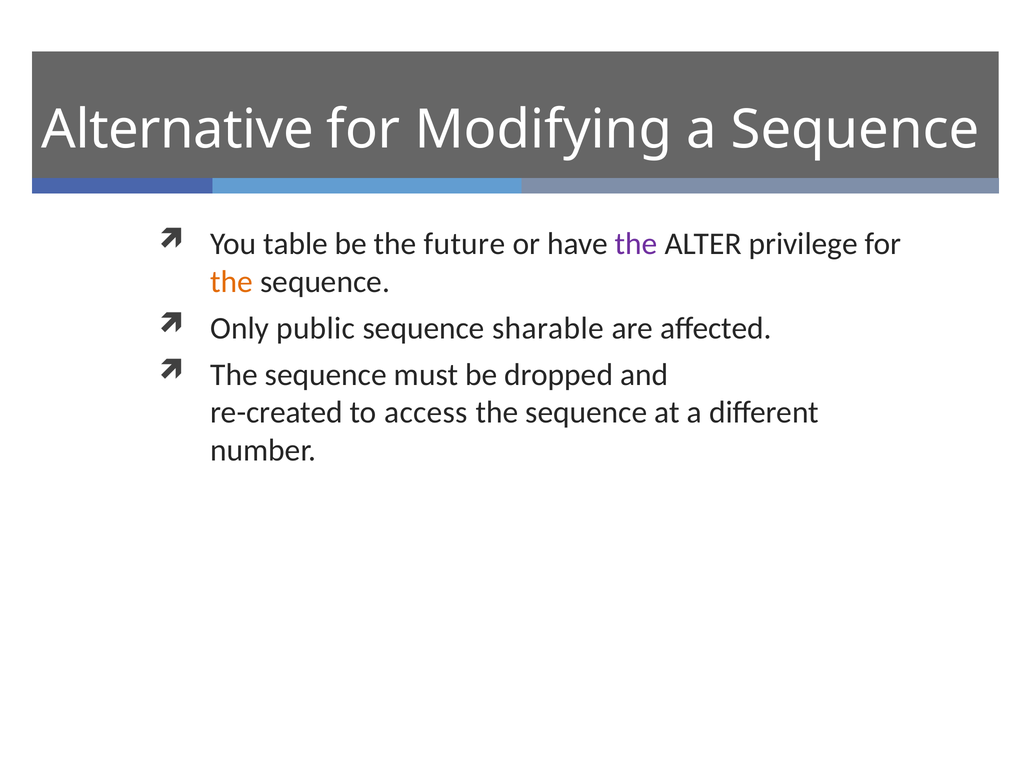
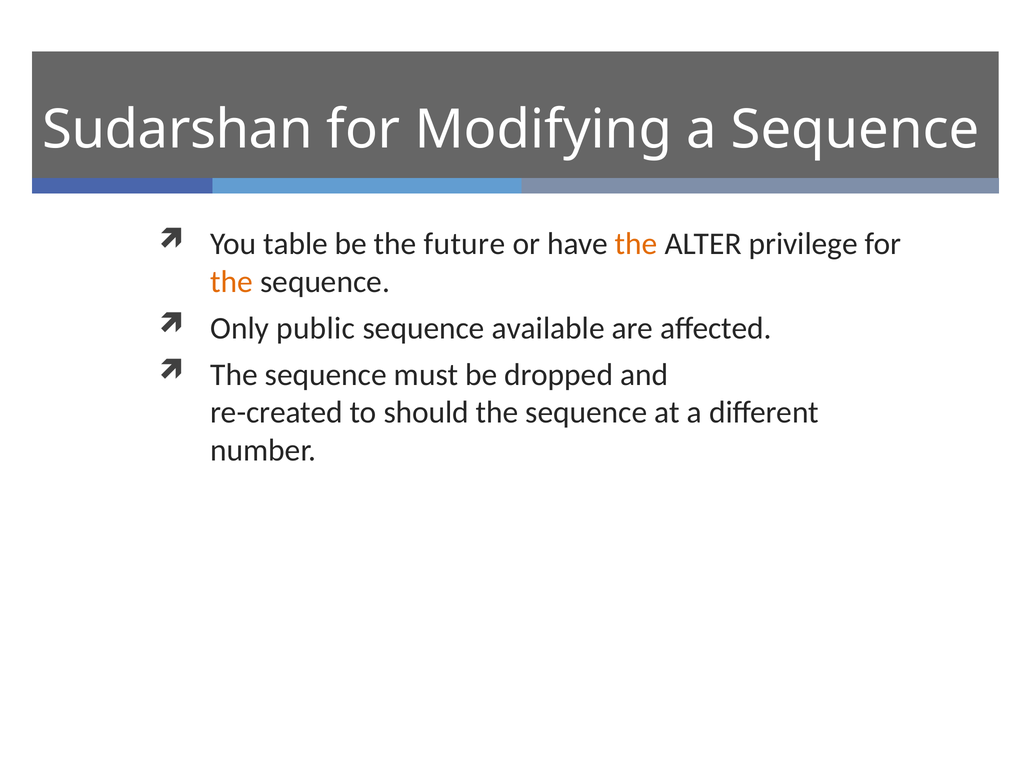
Alternative: Alternative -> Sudarshan (177, 129)
the colour: purple -> orange (636, 244)
sharable: sharable -> available (548, 328)
access: access -> should (426, 412)
